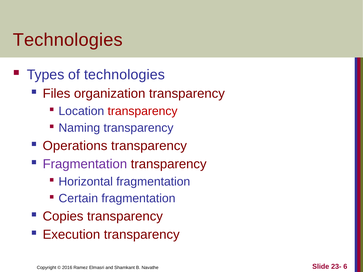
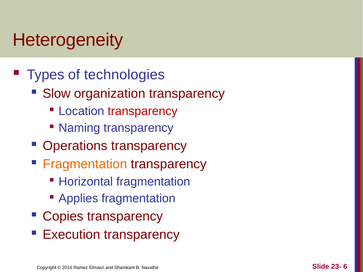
Technologies: Technologies -> Heterogeneity (68, 40)
Files: Files -> Slow (57, 94)
Fragmentation colour: purple -> orange (85, 164)
Certain: Certain -> Applies (78, 199)
